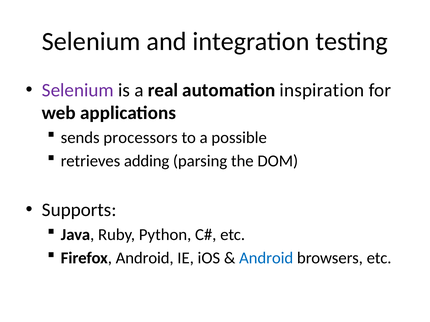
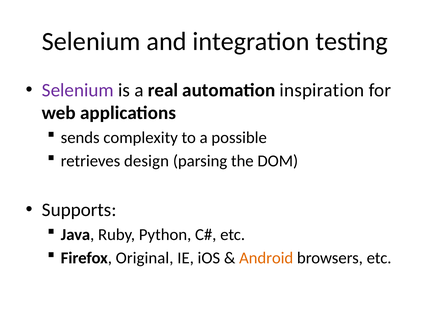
processors: processors -> complexity (141, 138)
adding: adding -> design (146, 161)
Firefox Android: Android -> Original (145, 258)
Android colour: blue -> orange (266, 258)
